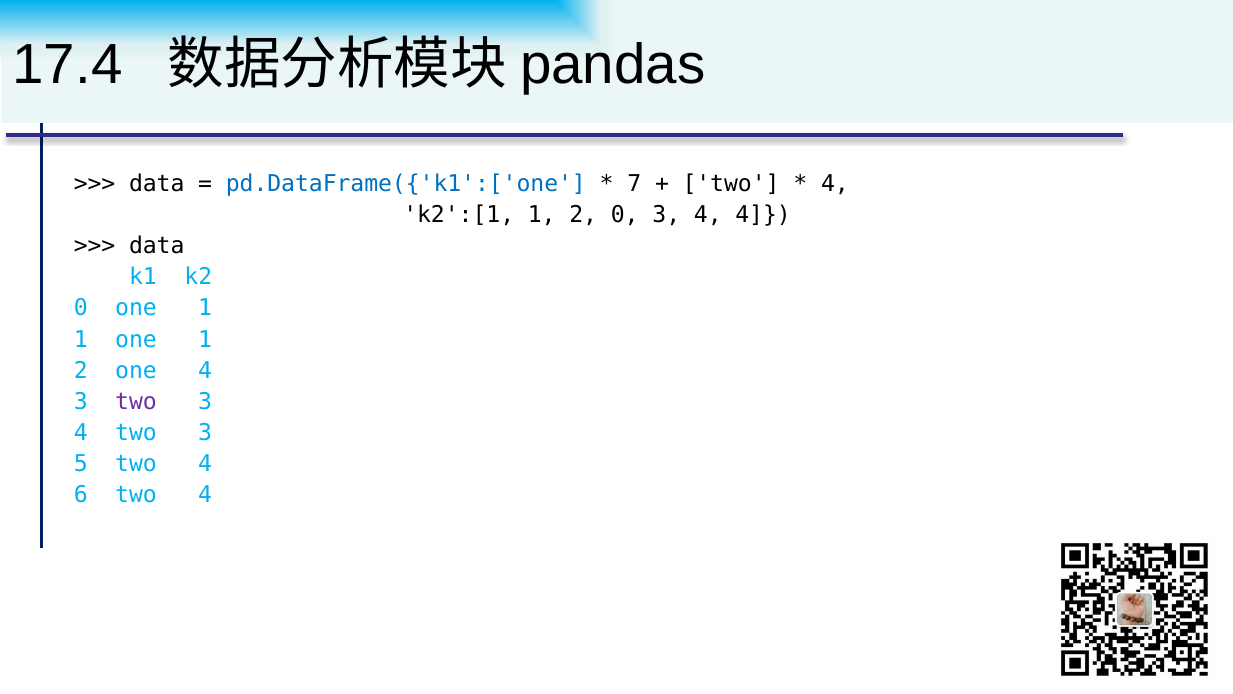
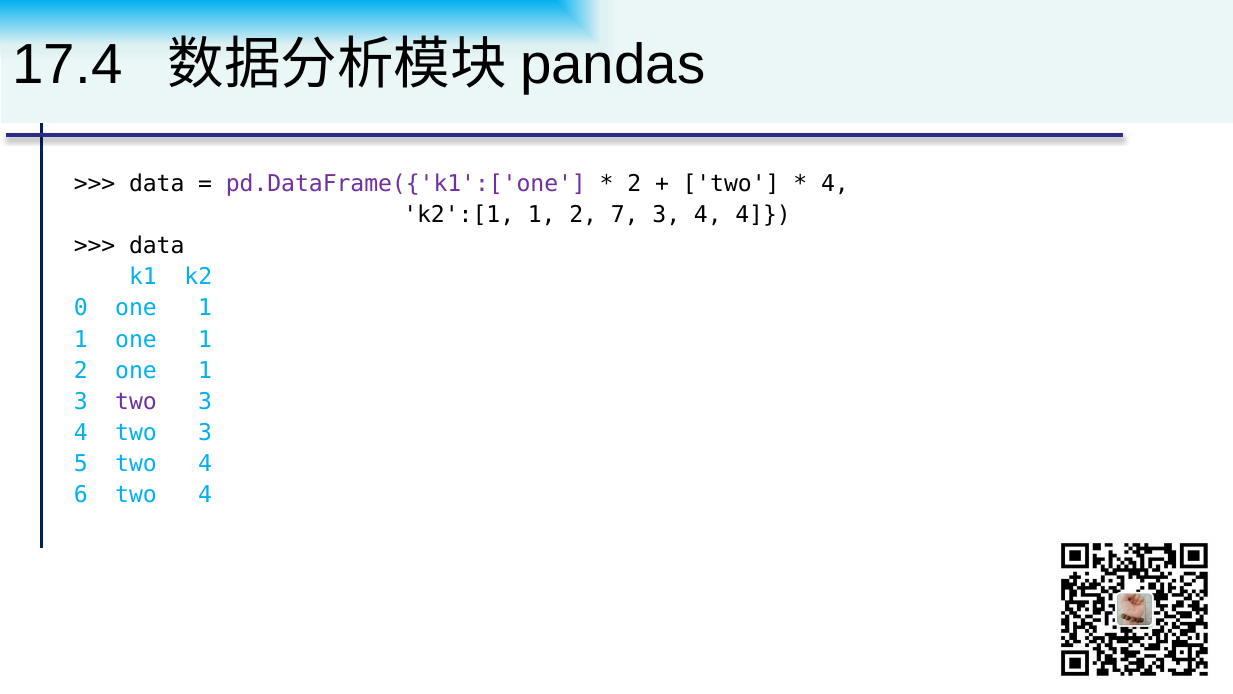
pd.DataFrame({'k1':['one colour: blue -> purple (406, 183)
7: 7 -> 2 (634, 183)
2 0: 0 -> 7 (625, 215)
2 one 4: 4 -> 1 (205, 370)
